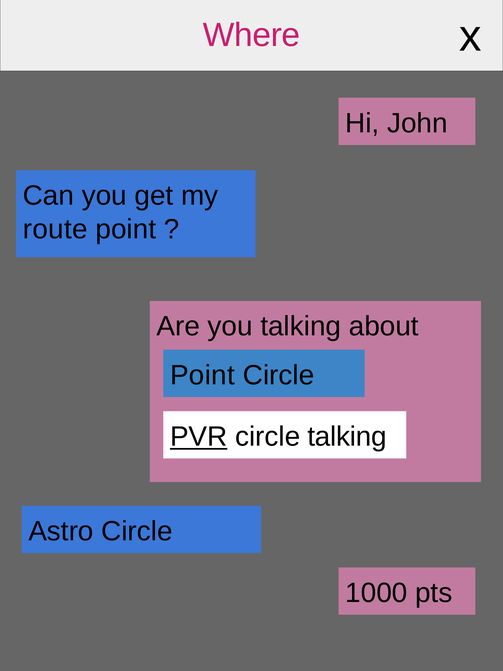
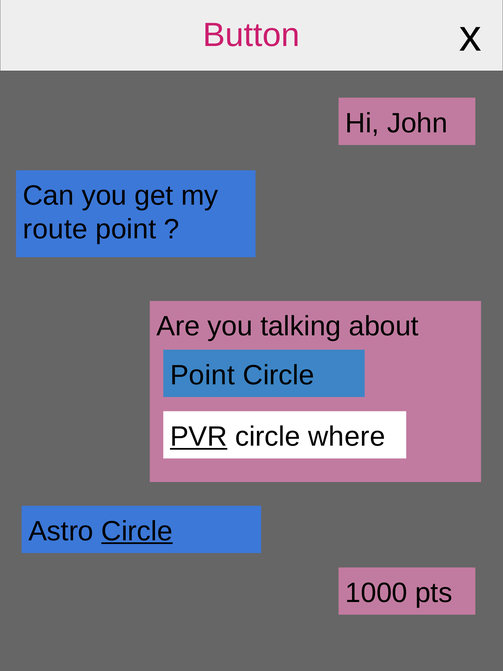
Where: Where -> Button (251, 35)
circle talking: talking -> where (347, 436)
Circle underline: none -> present (137, 531)
